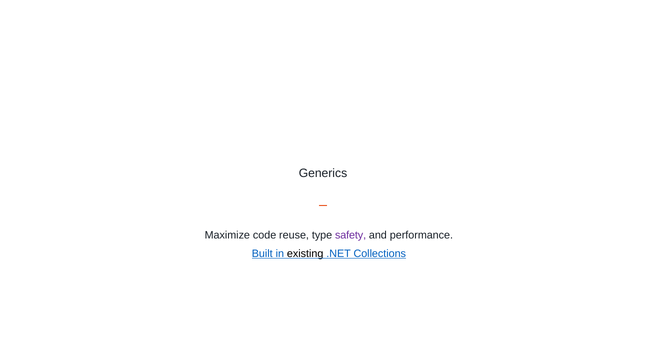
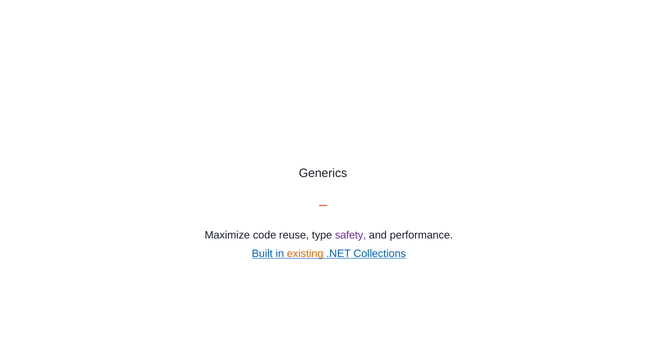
existing colour: black -> orange (305, 254)
